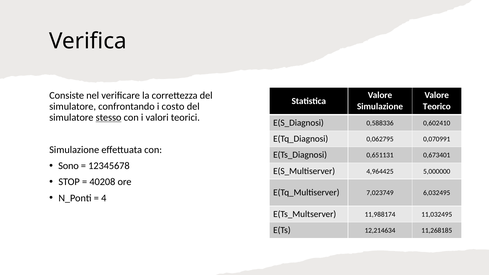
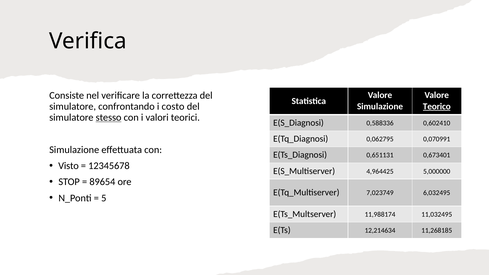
Teorico underline: none -> present (437, 106)
Sono: Sono -> Visto (69, 166)
40208: 40208 -> 89654 (102, 182)
4: 4 -> 5 (104, 198)
